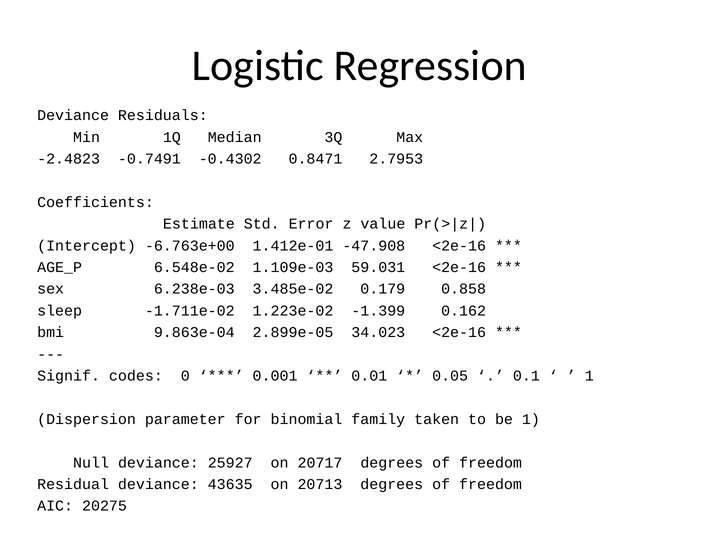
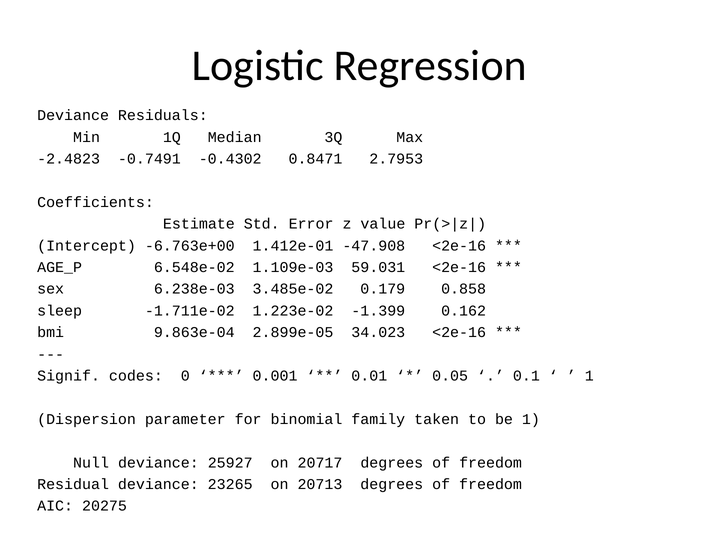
43635: 43635 -> 23265 (230, 485)
